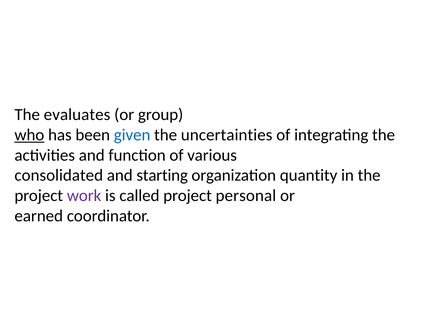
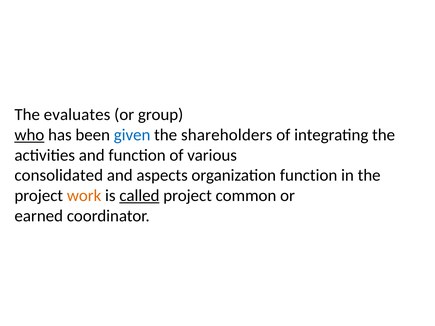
uncertainties: uncertainties -> shareholders (227, 135)
starting: starting -> aspects (162, 176)
organization quantity: quantity -> function (309, 176)
work colour: purple -> orange (84, 196)
called underline: none -> present (139, 196)
personal: personal -> common (246, 196)
